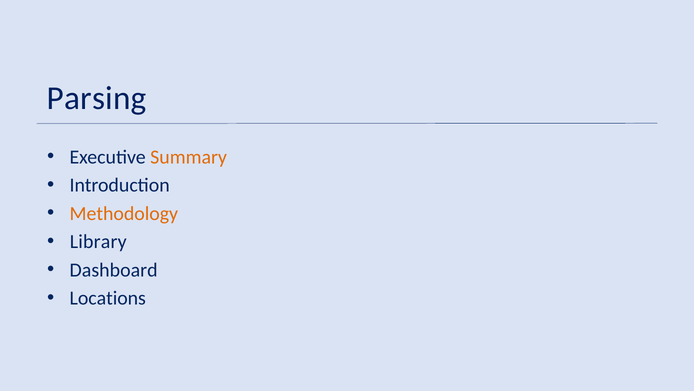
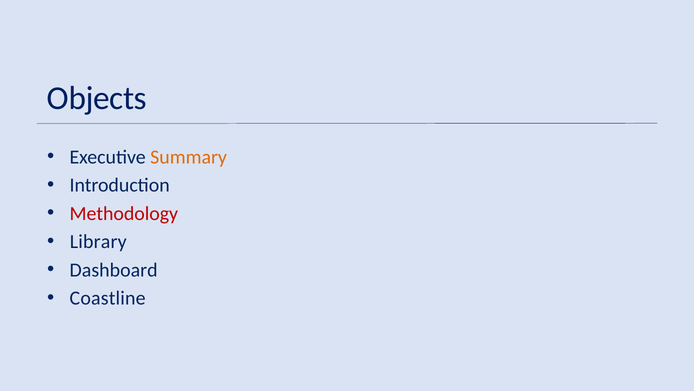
Parsing: Parsing -> Objects (97, 98)
Methodology colour: orange -> red (124, 213)
Locations: Locations -> Coastline (108, 298)
